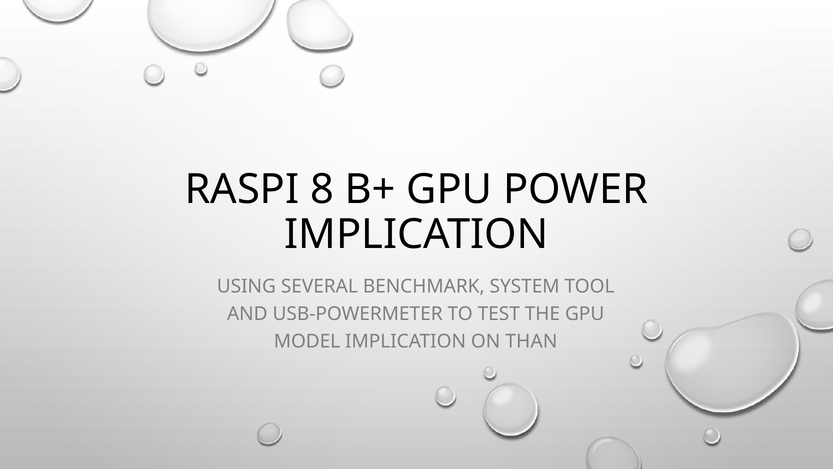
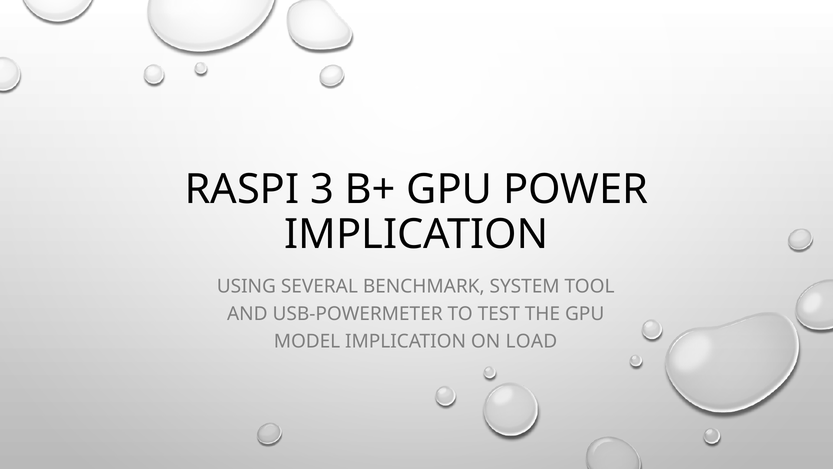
8: 8 -> 3 (322, 189)
THAN: THAN -> LOAD (531, 341)
